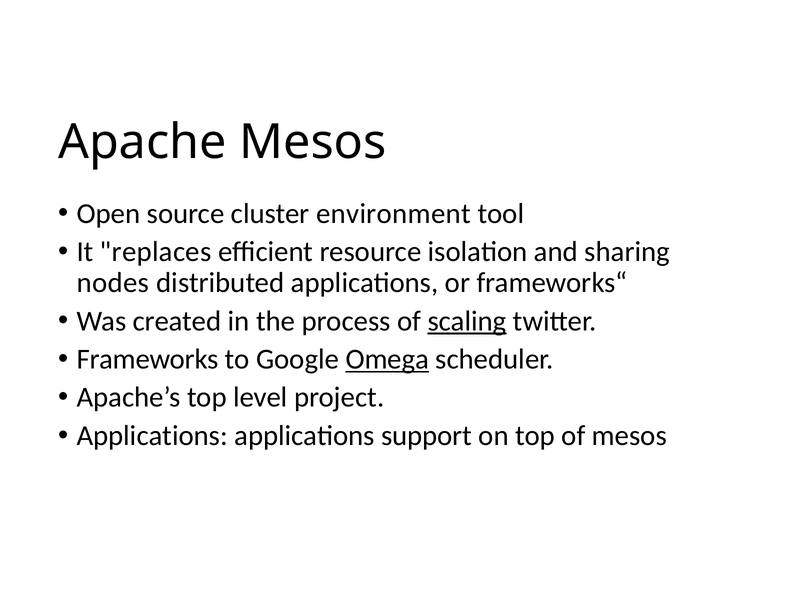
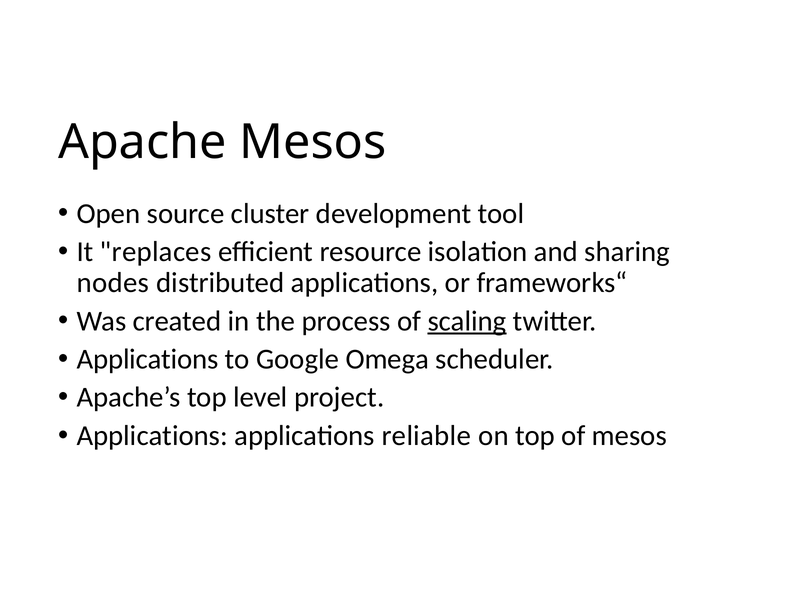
environment: environment -> development (394, 213)
Frameworks: Frameworks -> Applications (148, 359)
Omega underline: present -> none (387, 359)
support: support -> reliable (426, 435)
